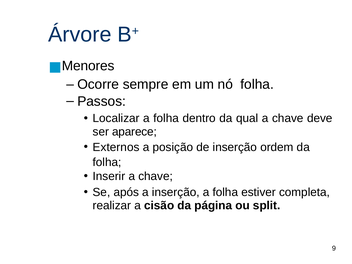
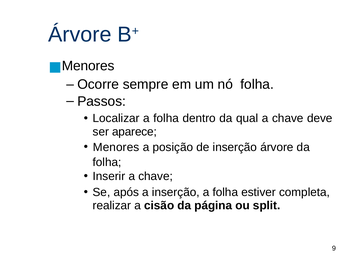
Externos: Externos -> Menores (116, 147)
inserção ordem: ordem -> árvore (277, 147)
